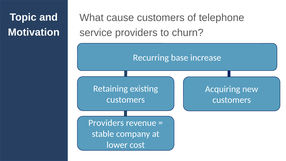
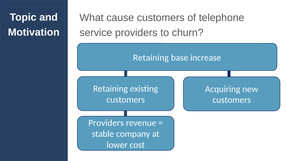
Recurring: Recurring -> Retaining (151, 58)
